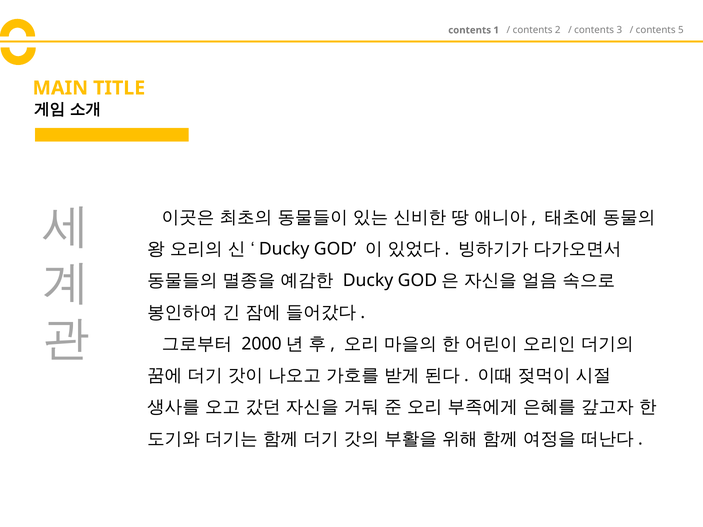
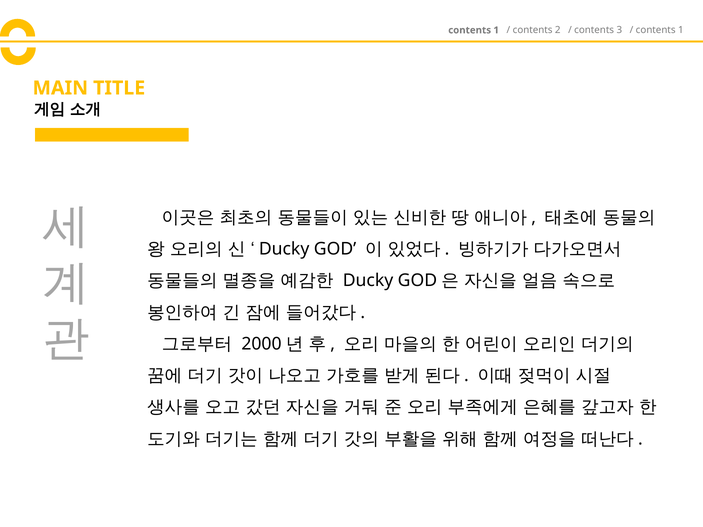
5: 5 -> 1 (681, 30)
